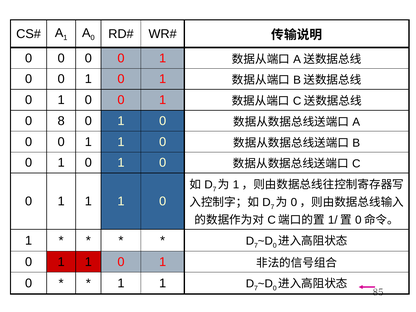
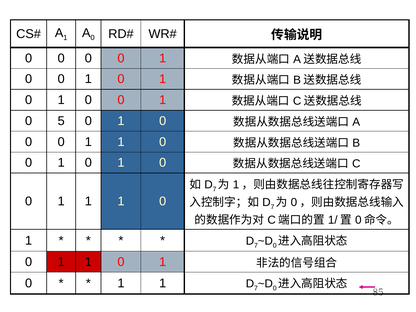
8: 8 -> 5 (61, 121)
